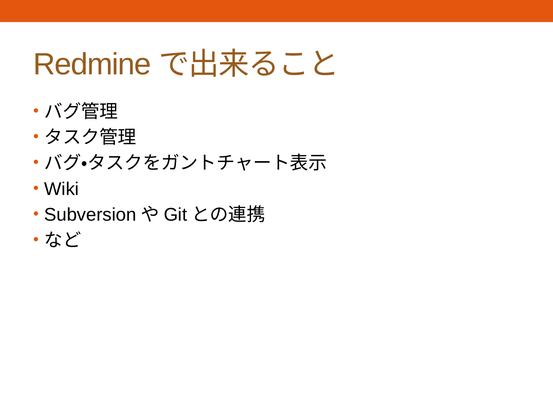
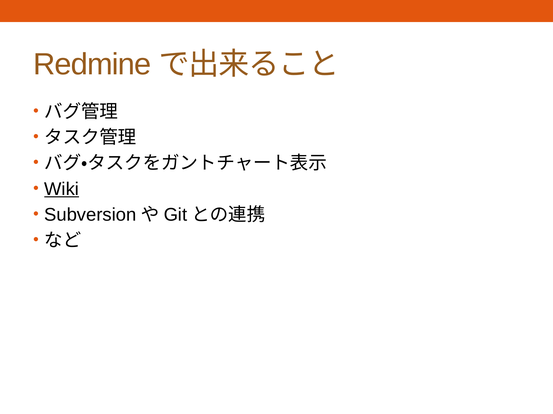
Wiki underline: none -> present (62, 189)
